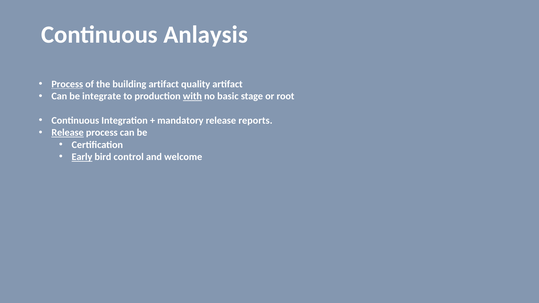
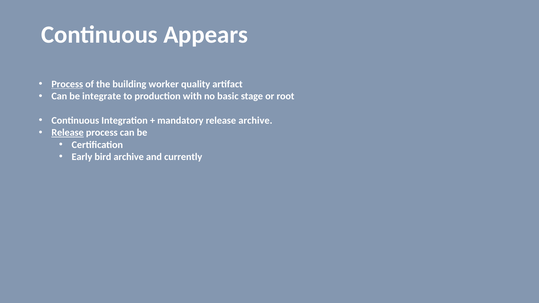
Anlaysis: Anlaysis -> Appears (206, 35)
building artifact: artifact -> worker (164, 84)
with underline: present -> none (192, 96)
release reports: reports -> archive (255, 121)
Early underline: present -> none (82, 157)
bird control: control -> archive (129, 157)
welcome: welcome -> currently (183, 157)
